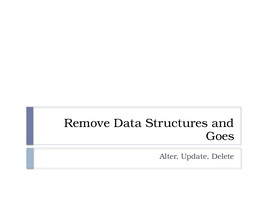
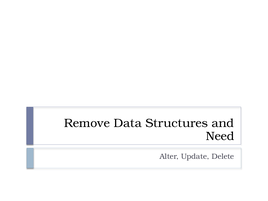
Goes: Goes -> Need (220, 136)
